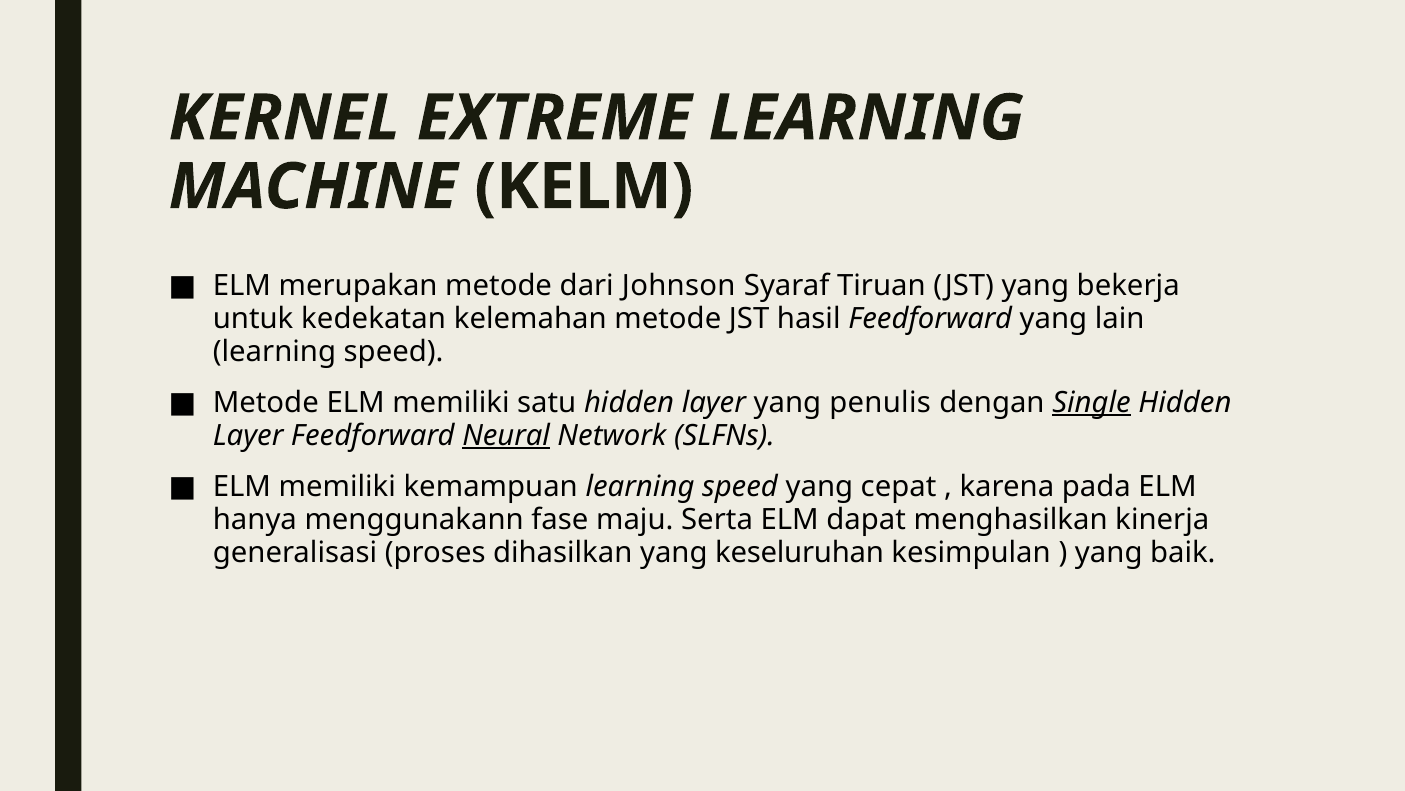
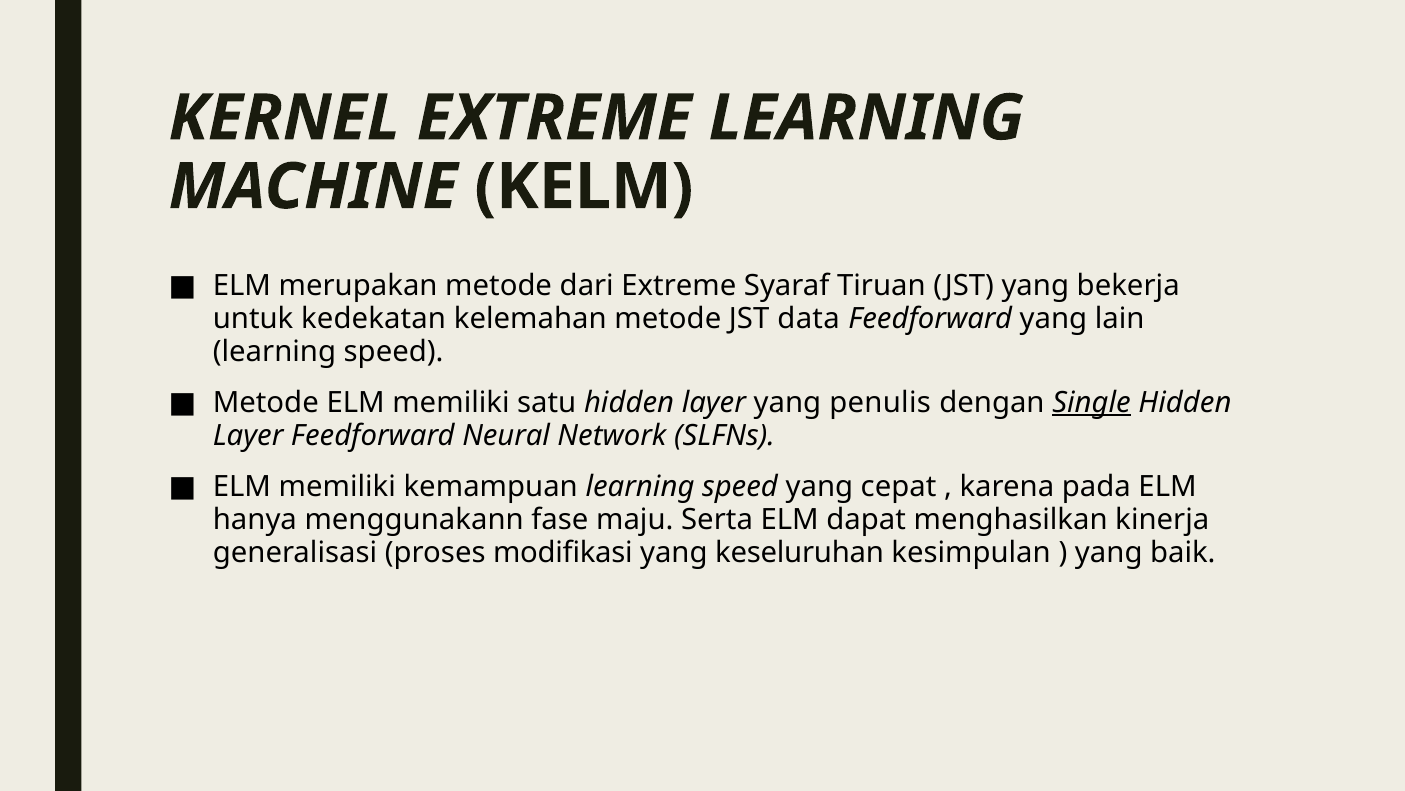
dari Johnson: Johnson -> Extreme (679, 286)
hasil: hasil -> data (809, 319)
Neural underline: present -> none (506, 435)
dihasilkan: dihasilkan -> modifikasi (563, 552)
